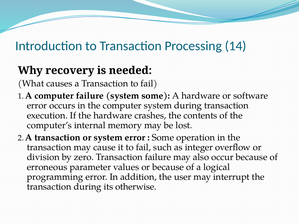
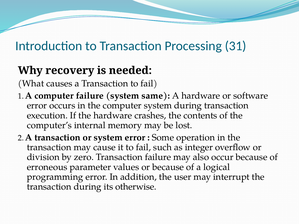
14: 14 -> 31 (236, 46)
system some: some -> same (156, 96)
